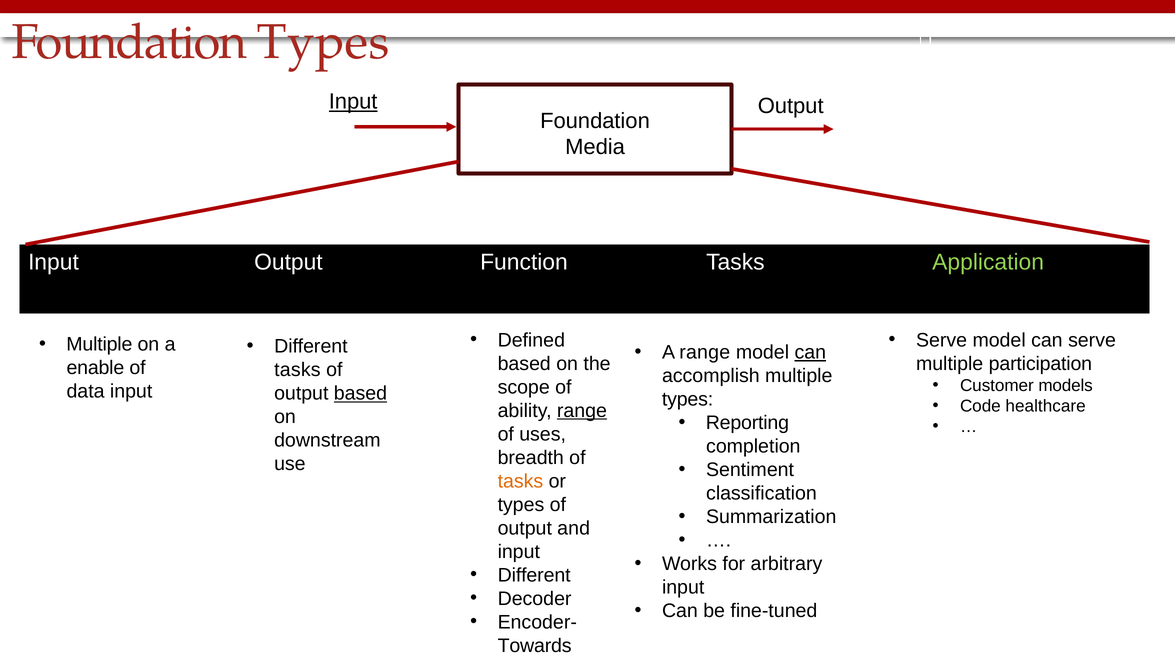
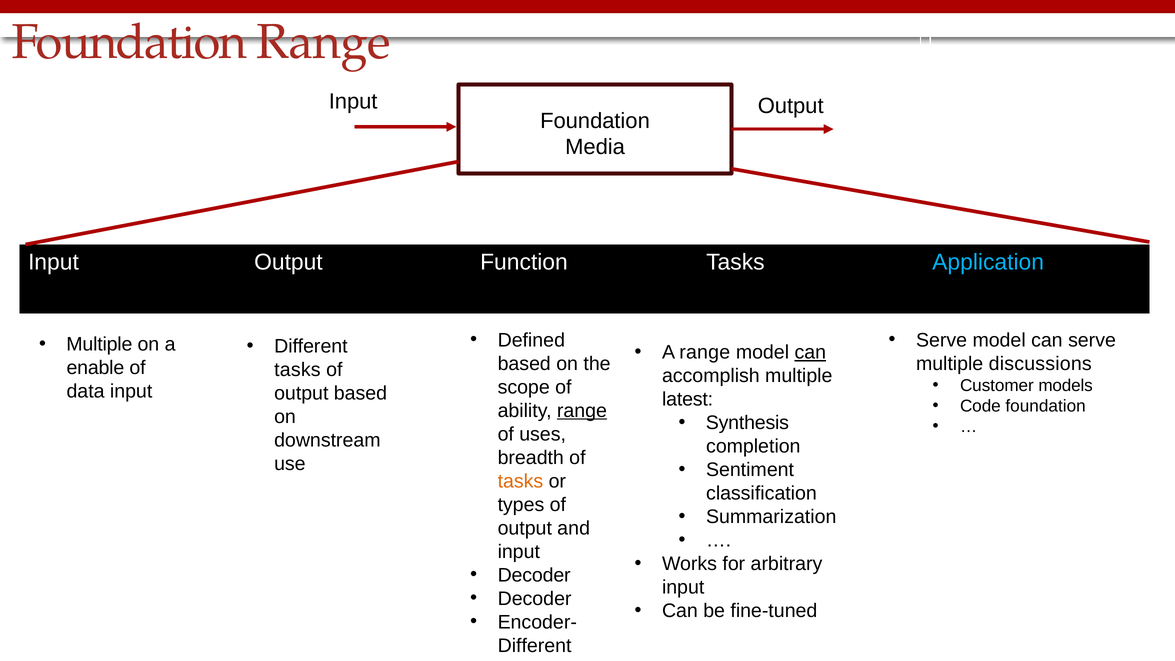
Foundation Types: Types -> Range (324, 42)
Input underline: present -> none (353, 102)
Application colour: light green -> light blue (988, 262)
participation: participation -> discussions (1040, 364)
based underline: present -> none (360, 393)
types: types -> latest (688, 399)
Code healthcare: healthcare -> foundation (1046, 406)
Reporting: Reporting -> Synthesis (747, 423)
Different: Different -> Decoder (534, 575)
Towards: Towards -> Different (535, 646)
